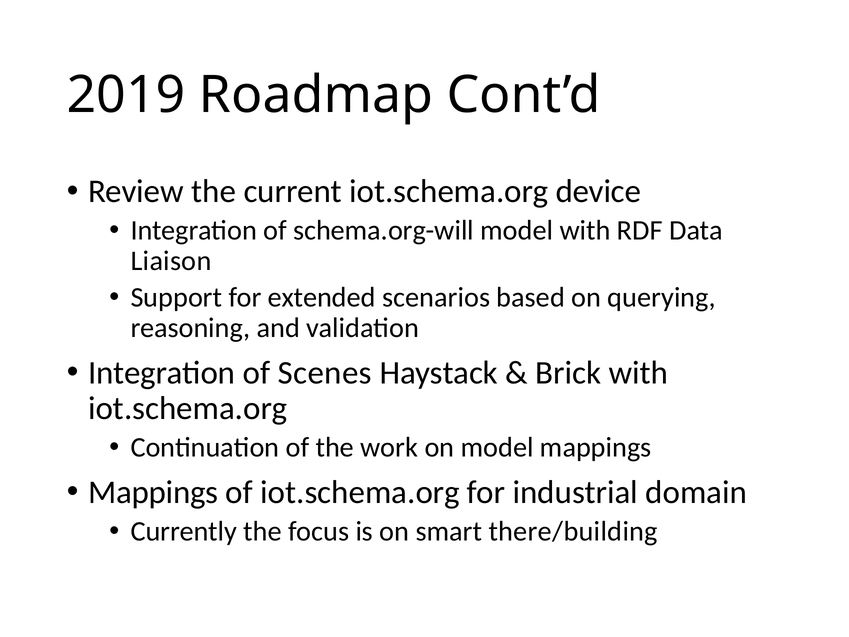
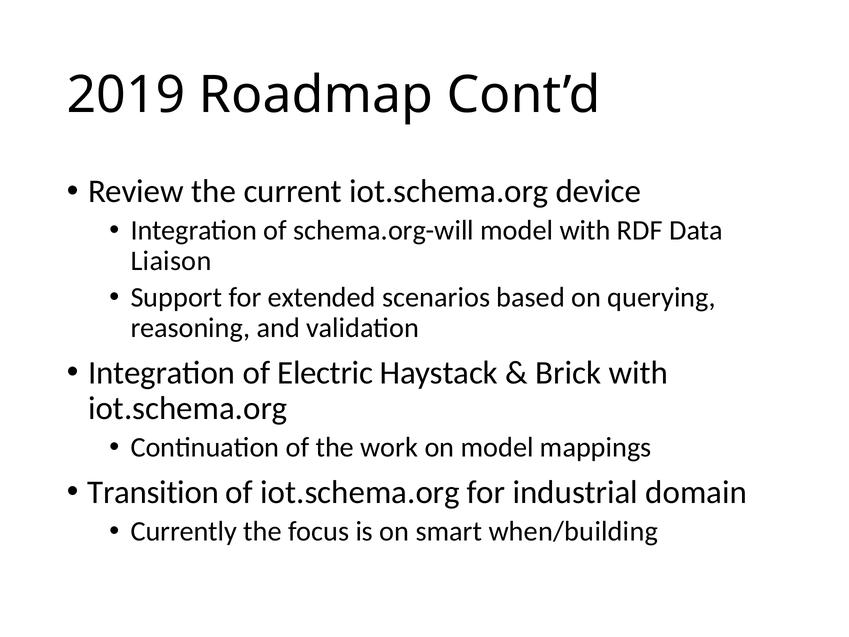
Scenes: Scenes -> Electric (325, 373)
Mappings: Mappings -> Transition (153, 492)
there/building: there/building -> when/building (573, 531)
